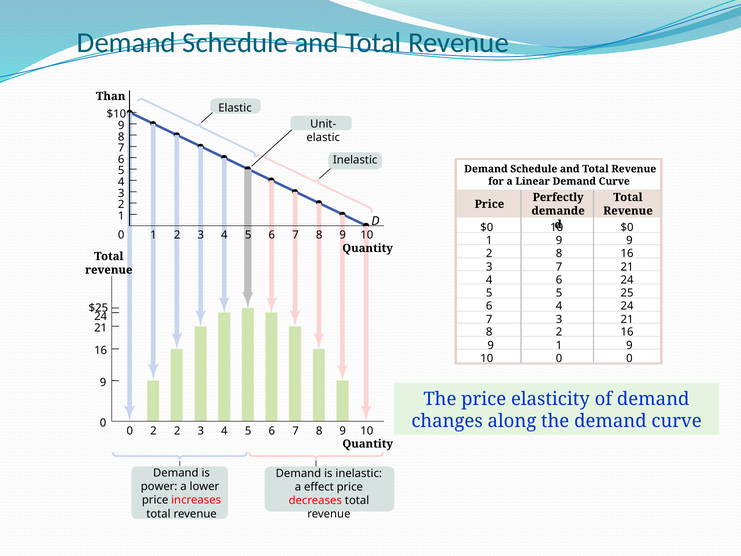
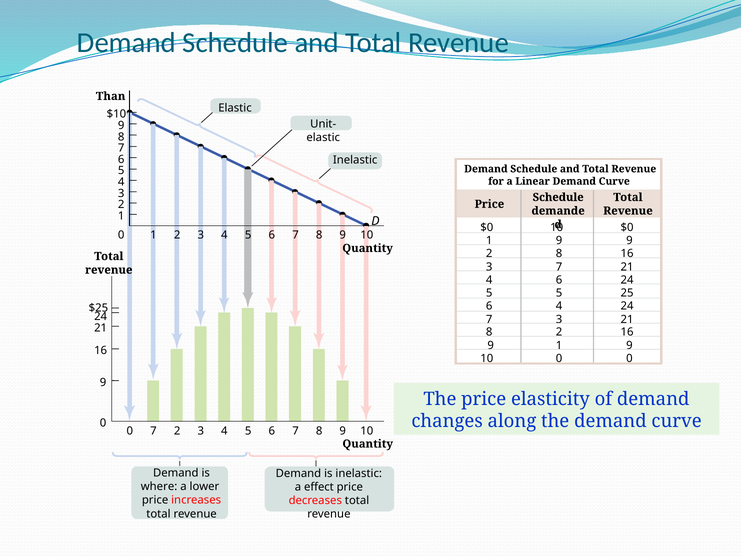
Perfectly: Perfectly -> Schedule (558, 197)
0 2: 2 -> 7 (153, 431)
power: power -> where (159, 486)
